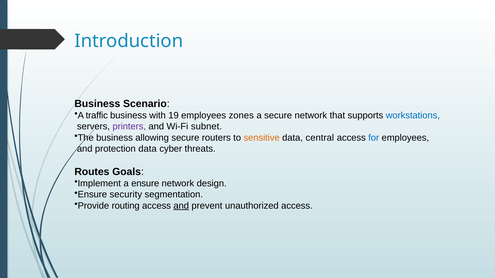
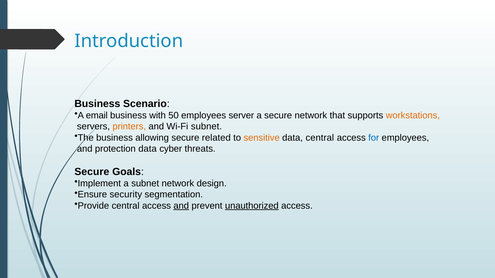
traffic: traffic -> email (97, 116)
19: 19 -> 50 (174, 116)
zones: zones -> server (241, 116)
workstations colour: blue -> orange (413, 116)
printers colour: purple -> orange (129, 127)
routers: routers -> related (216, 138)
Routes: Routes -> Secure (92, 172)
a ensure: ensure -> subnet (145, 184)
Provide routing: routing -> central (126, 206)
unauthorized underline: none -> present (252, 206)
